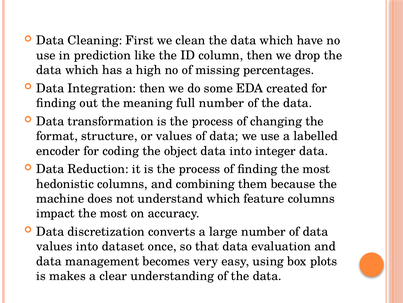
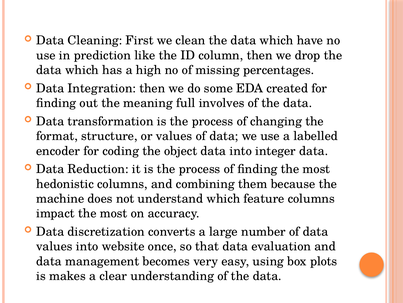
full number: number -> involves (222, 103)
dataset: dataset -> website (123, 246)
